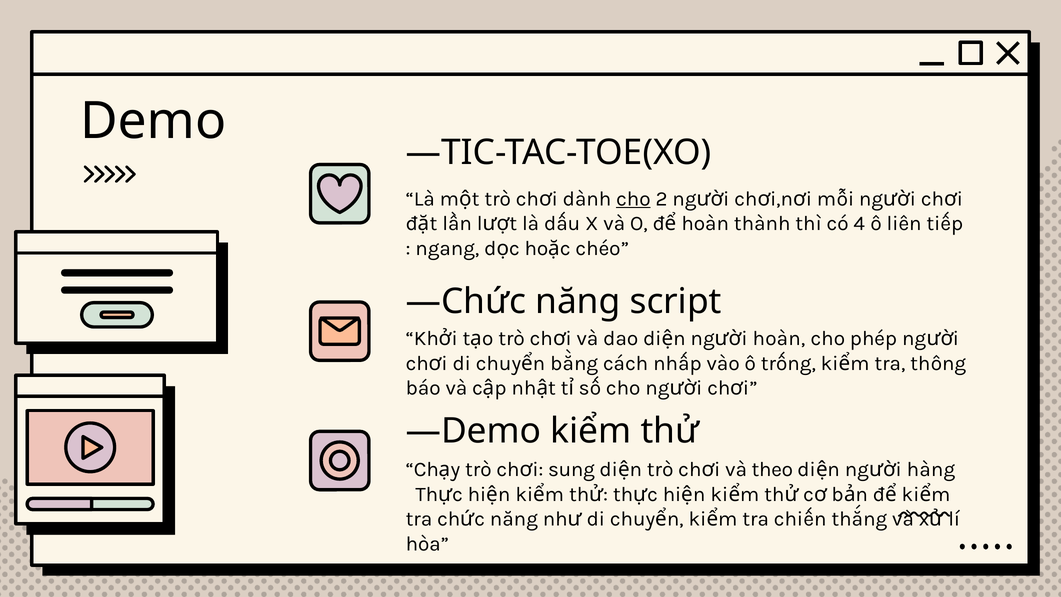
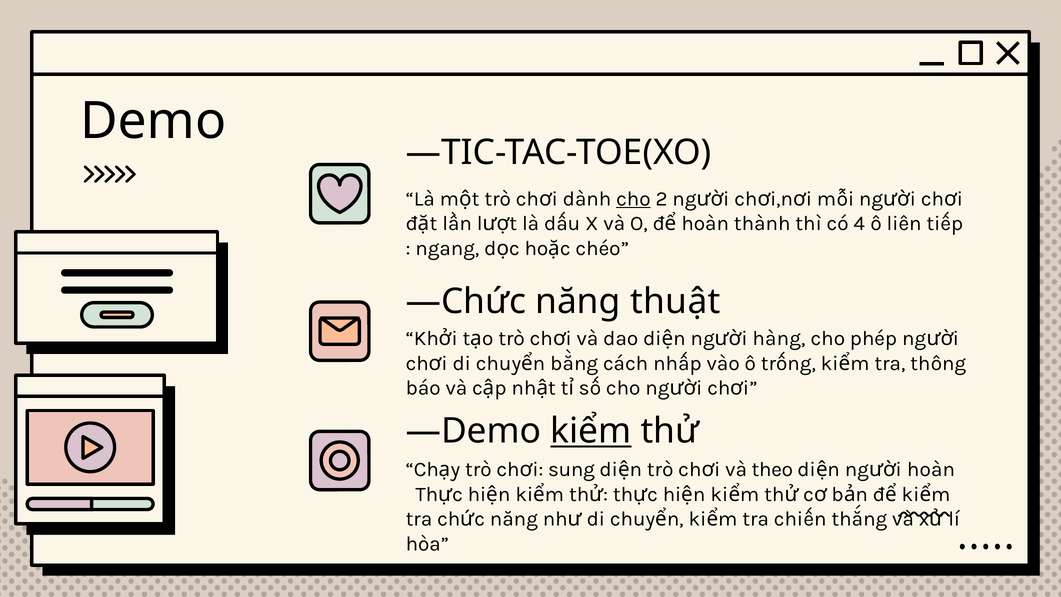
script: script -> thuật (675, 302)
hoàn: hoàn -> hàng (779, 339)
kiểm underline: none -> present (591, 431)
hàng: hàng -> hoàn (931, 469)
